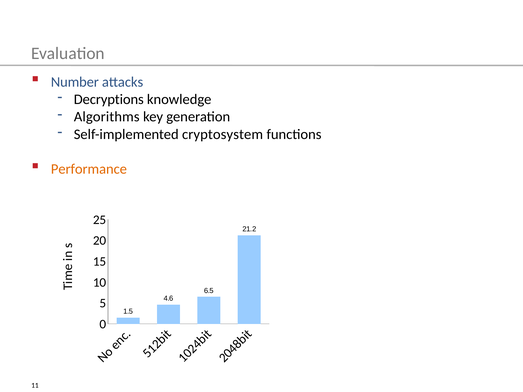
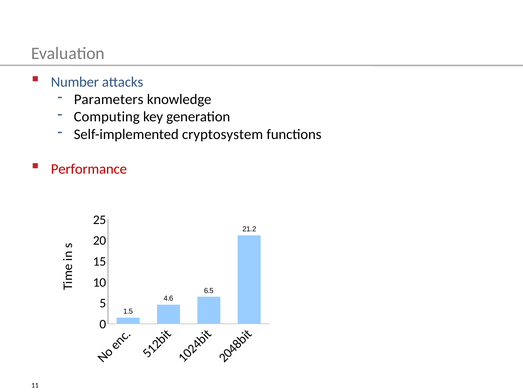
Decryptions: Decryptions -> Parameters (109, 99)
Algorithms: Algorithms -> Computing (107, 117)
Performance colour: orange -> red (89, 169)
